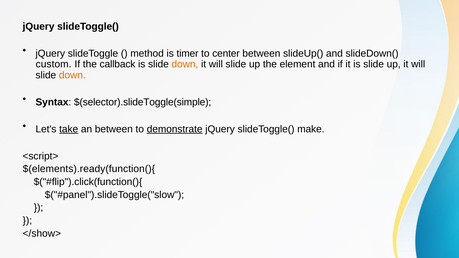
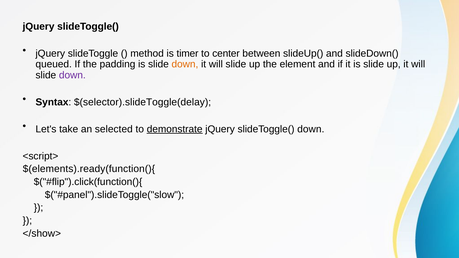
custom: custom -> queued (54, 64)
callback: callback -> padding (117, 64)
down colour: orange -> purple (72, 75)
$(selector).slideToggle(simple: $(selector).slideToggle(simple -> $(selector).slideToggle(delay (143, 102)
take underline: present -> none (69, 129)
an between: between -> selected (114, 129)
slideToggle( make: make -> down (311, 129)
